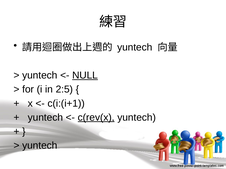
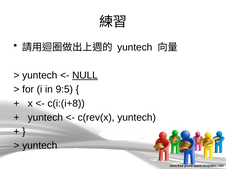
2:5: 2:5 -> 9:5 (64, 90)
c(i:(i+1: c(i:(i+1 -> c(i:(i+8 (66, 104)
c(rev(x underline: present -> none (96, 118)
